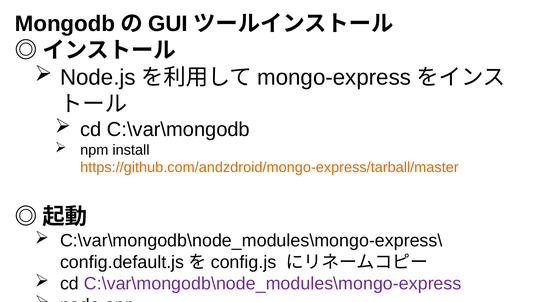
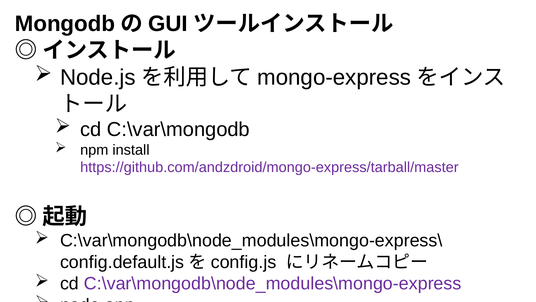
https://github.com/andzdroid/mongo-express/tarball/master colour: orange -> purple (269, 167)
